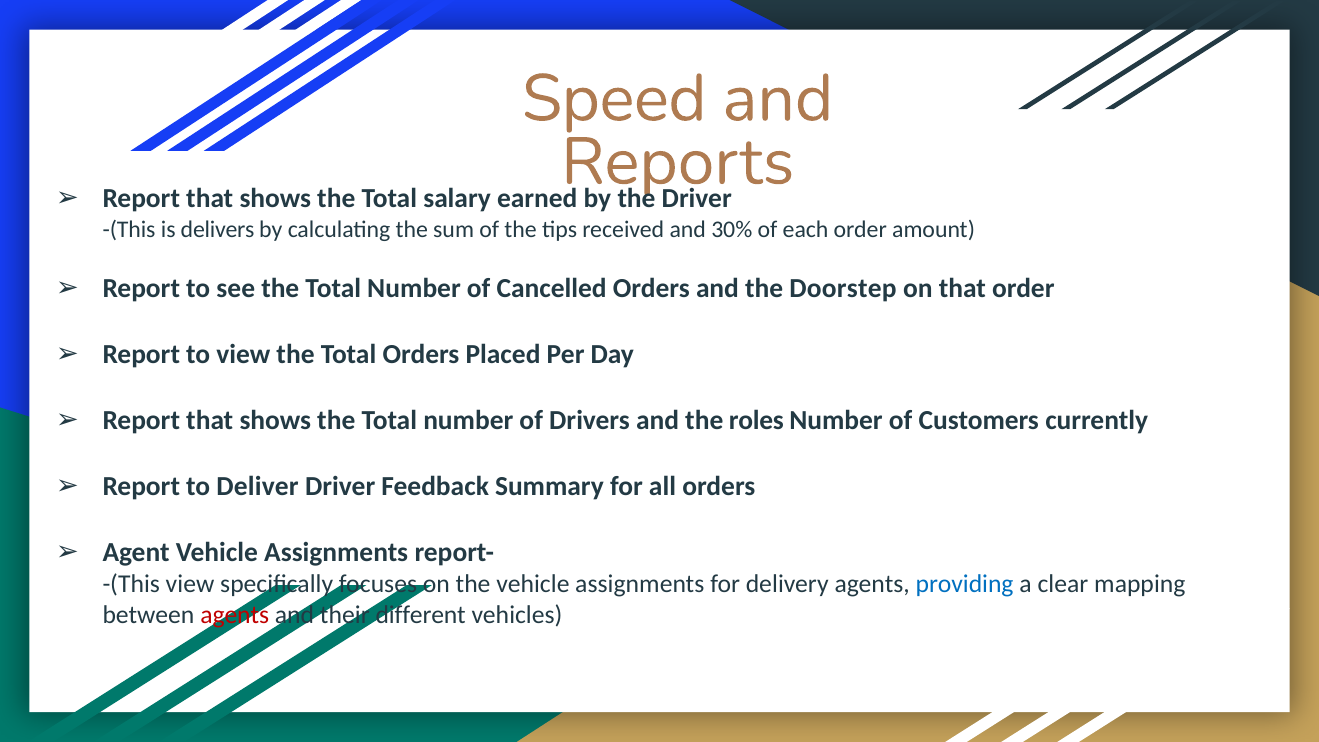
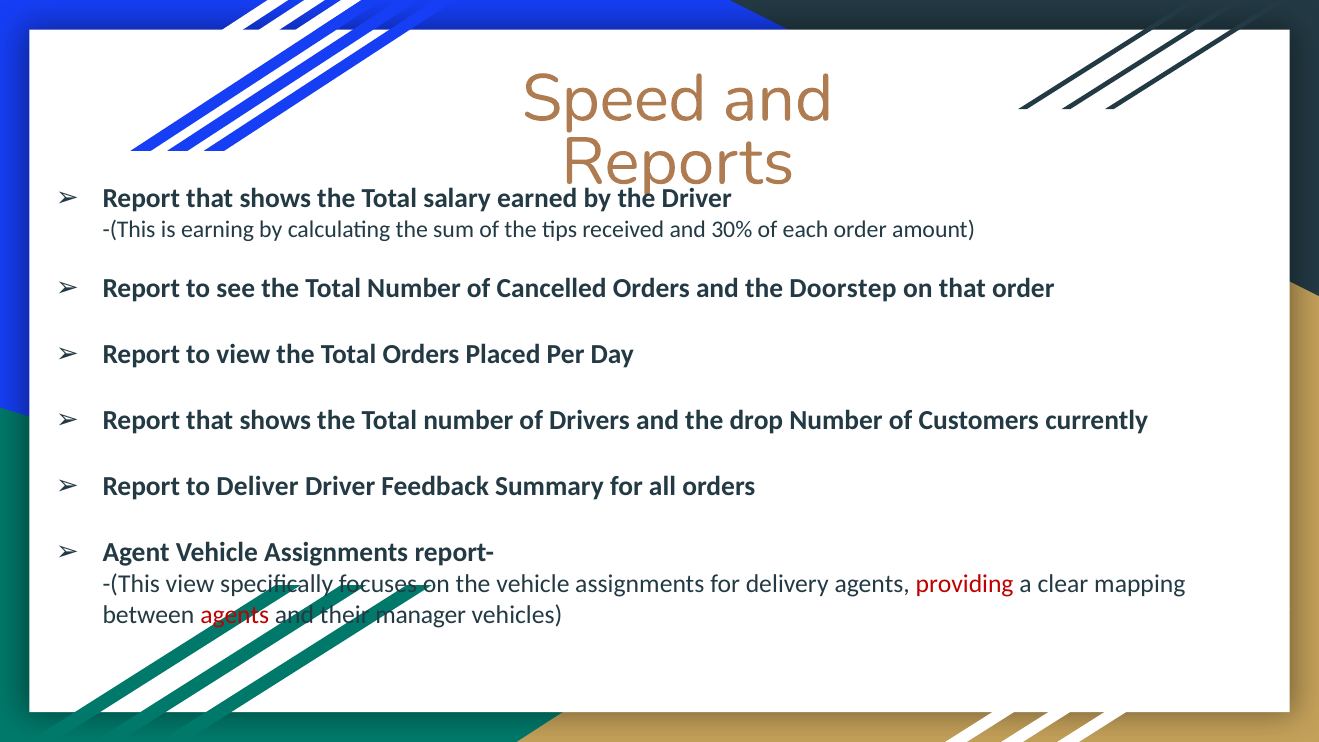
delivers: delivers -> earning (218, 229)
roles: roles -> drop (756, 421)
providing colour: blue -> red (965, 584)
different: different -> manager (421, 615)
